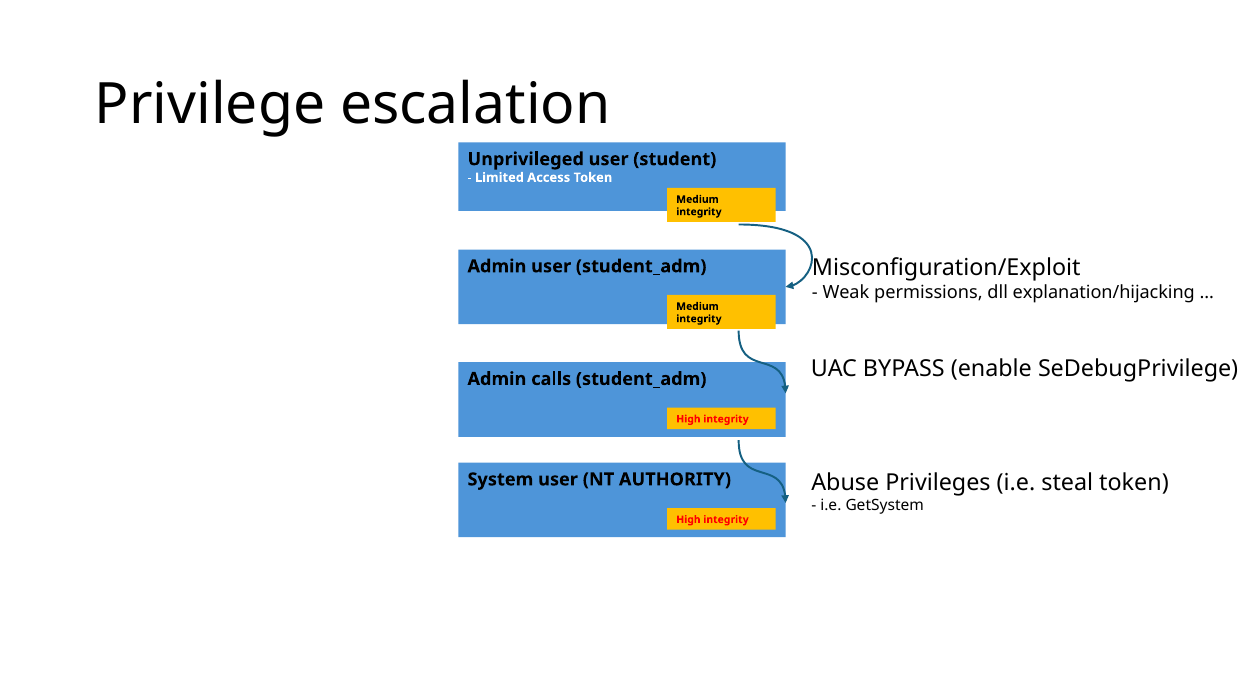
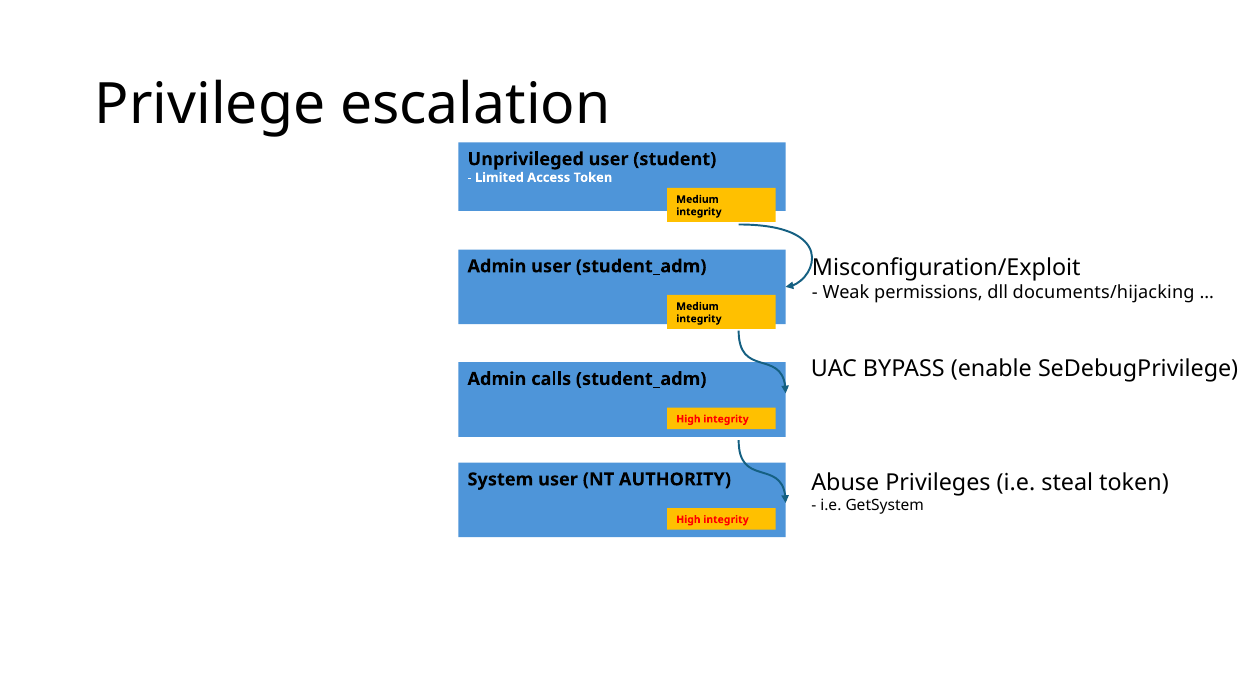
explanation/hijacking: explanation/hijacking -> documents/hijacking (1104, 292)
